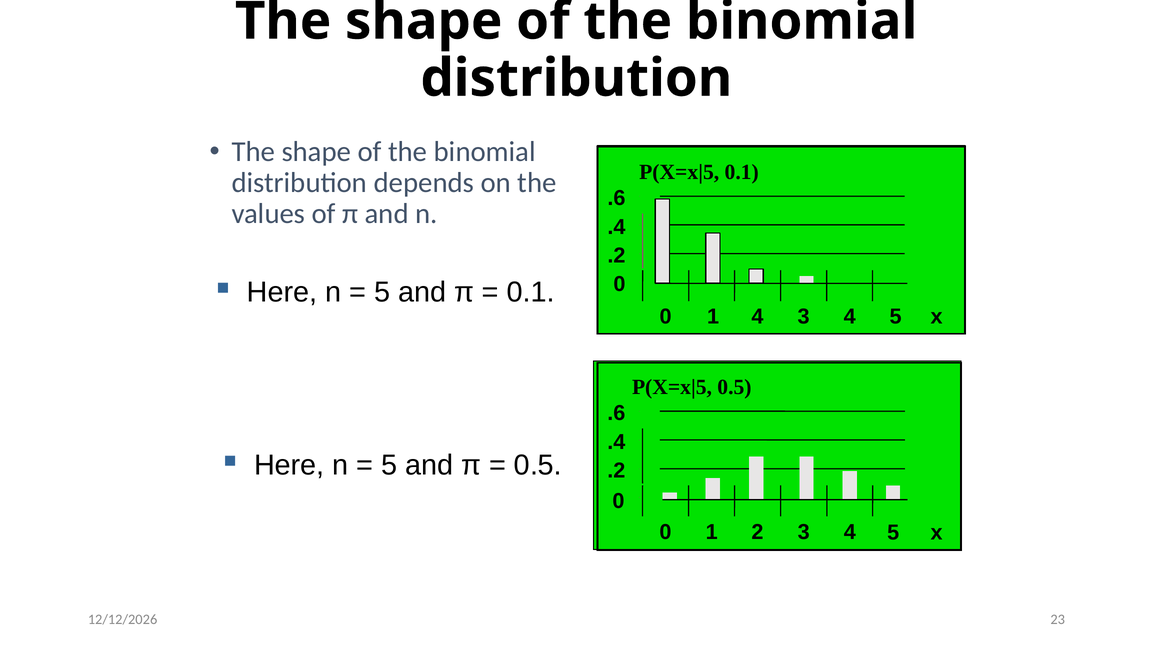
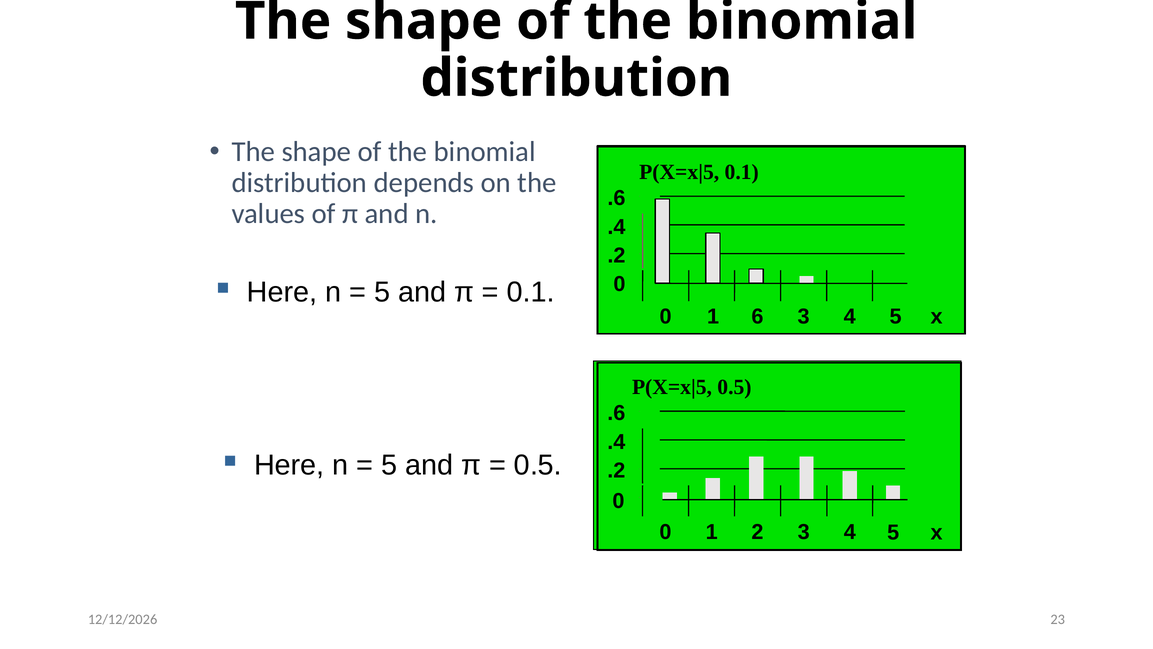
1 4: 4 -> 6 (757, 317)
